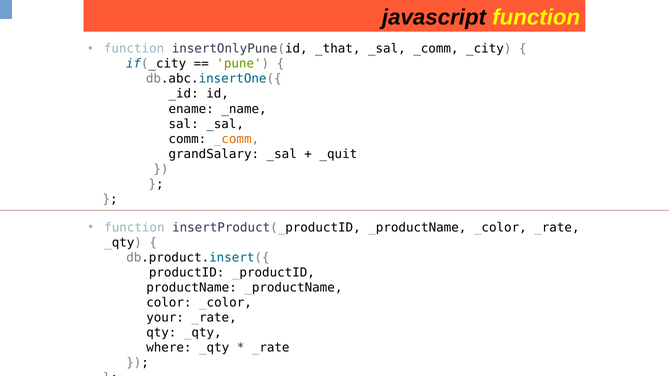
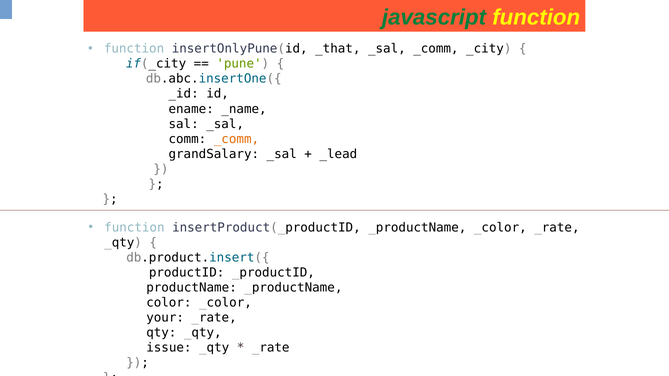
javascript colour: black -> green (434, 17)
_quit: _quit -> _lead (338, 154)
where: where -> issue (169, 348)
